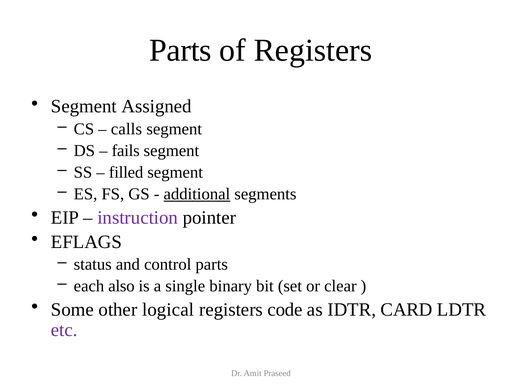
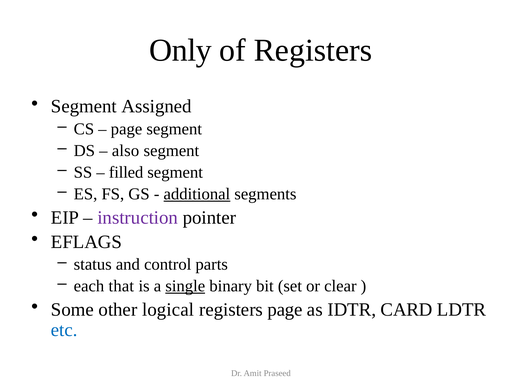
Parts: Parts -> Only (180, 51)
calls: calls -> page (126, 129)
fails: fails -> also (126, 151)
also: also -> that (121, 286)
single underline: none -> present (185, 286)
registers code: code -> page (285, 310)
etc colour: purple -> blue (64, 330)
